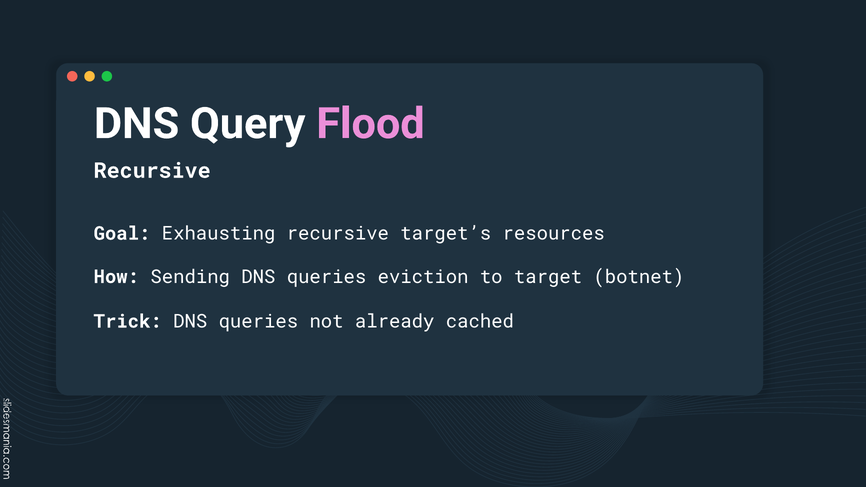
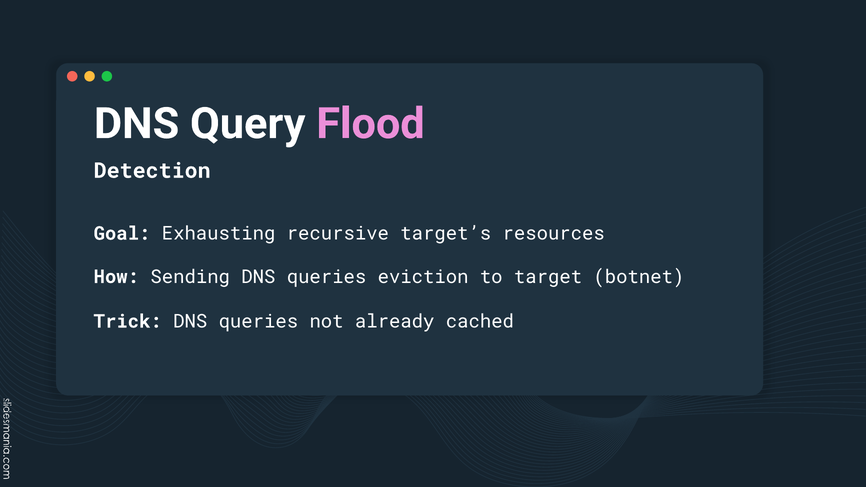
Recursive: Recursive -> Detection (152, 171)
